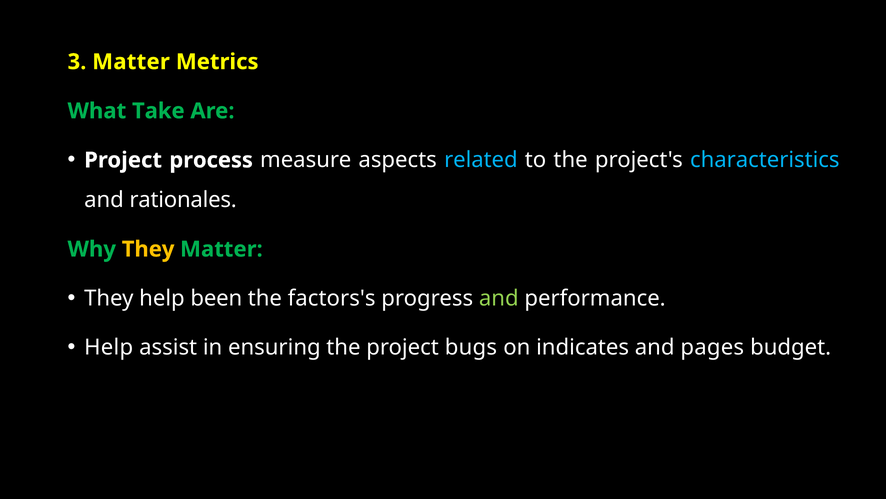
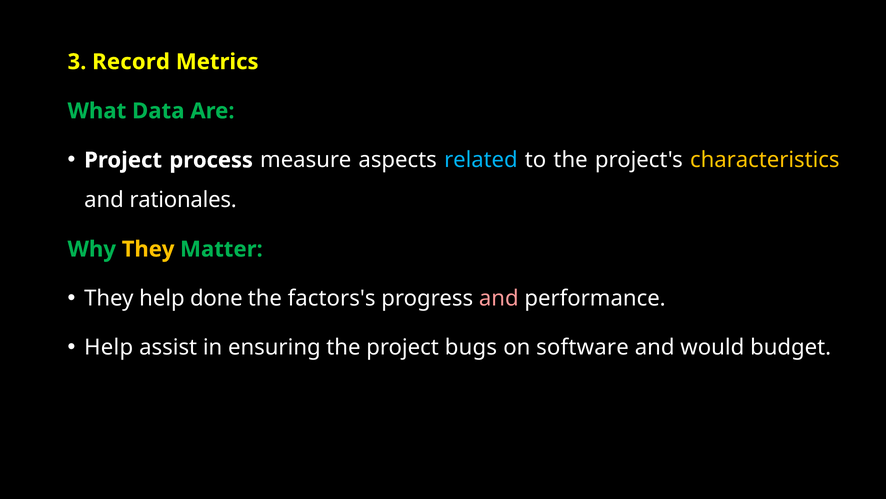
3 Matter: Matter -> Record (131, 62)
Take: Take -> Data (158, 111)
characteristics colour: light blue -> yellow (765, 160)
been: been -> done (216, 298)
and colour: light green -> pink (499, 298)
indicates: indicates -> software (582, 347)
pages: pages -> would (712, 347)
